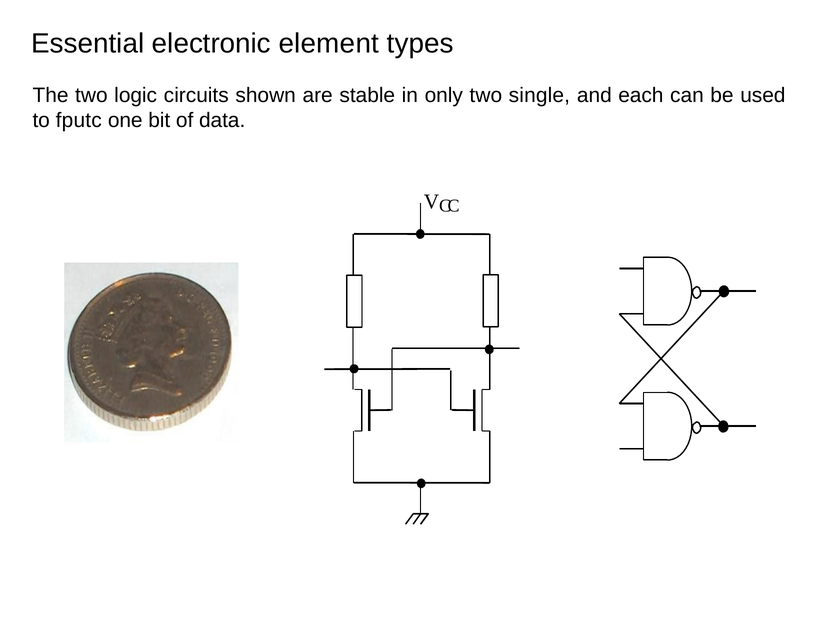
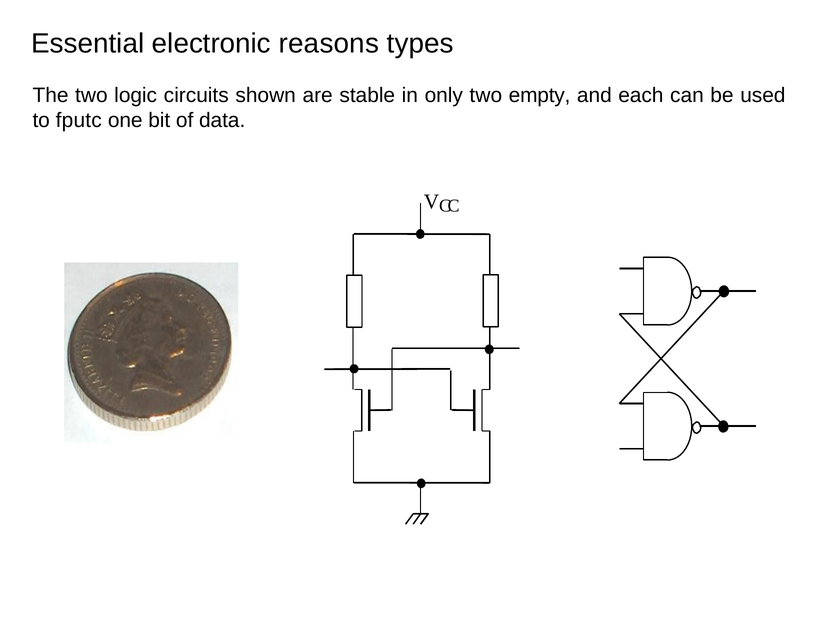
element: element -> reasons (329, 44)
single: single -> empty (540, 95)
